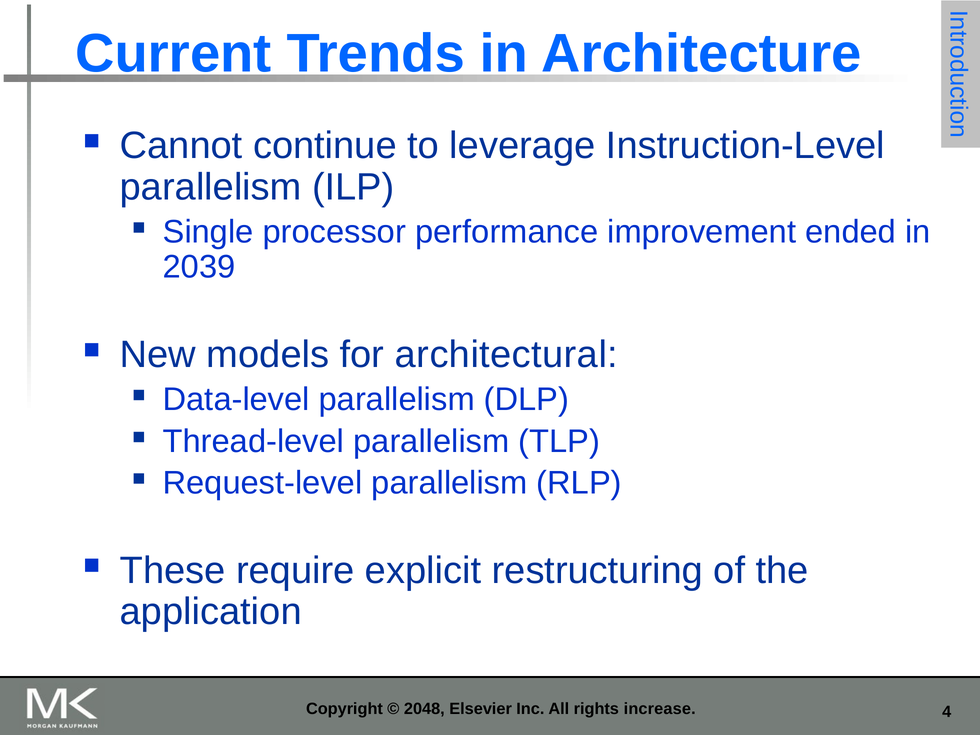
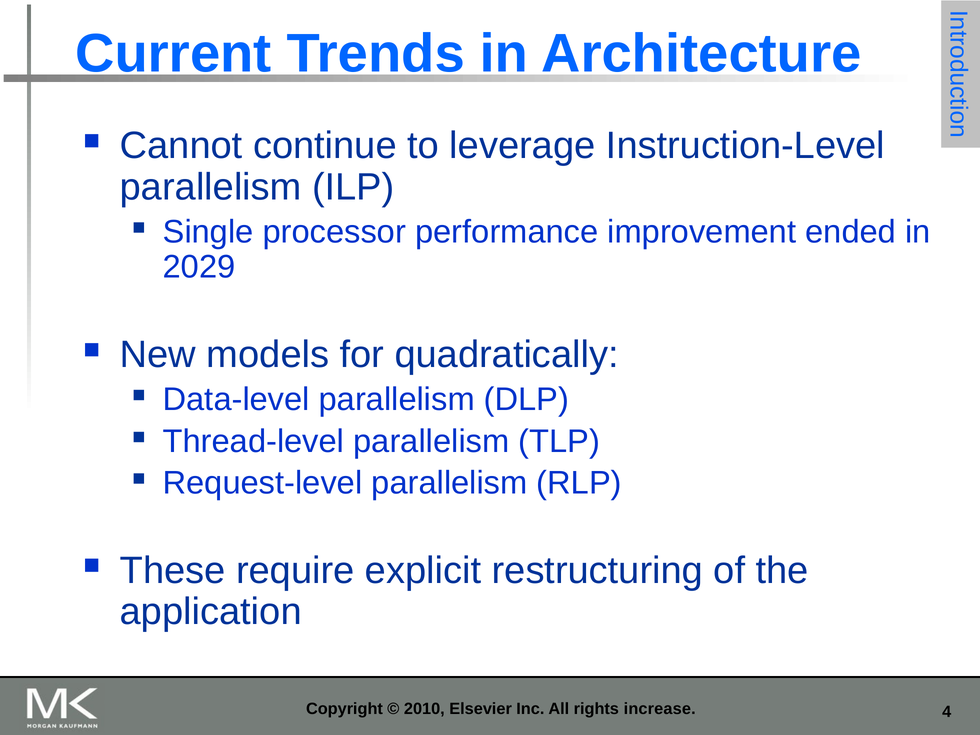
2039: 2039 -> 2029 (199, 267)
architectural: architectural -> quadratically (507, 355)
2048: 2048 -> 2010 (424, 709)
